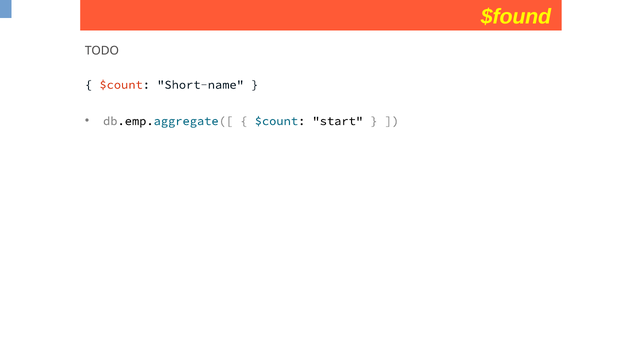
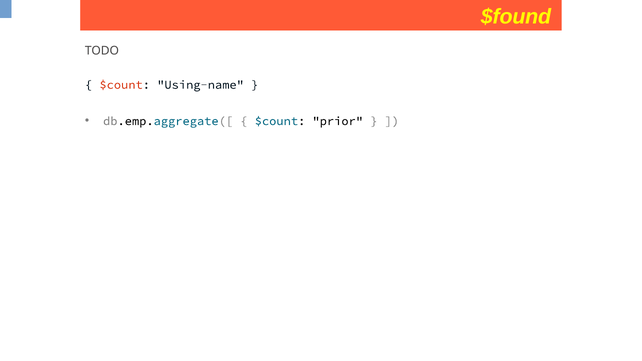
Short-name: Short-name -> Using-name (201, 85)
start: start -> prior (338, 121)
